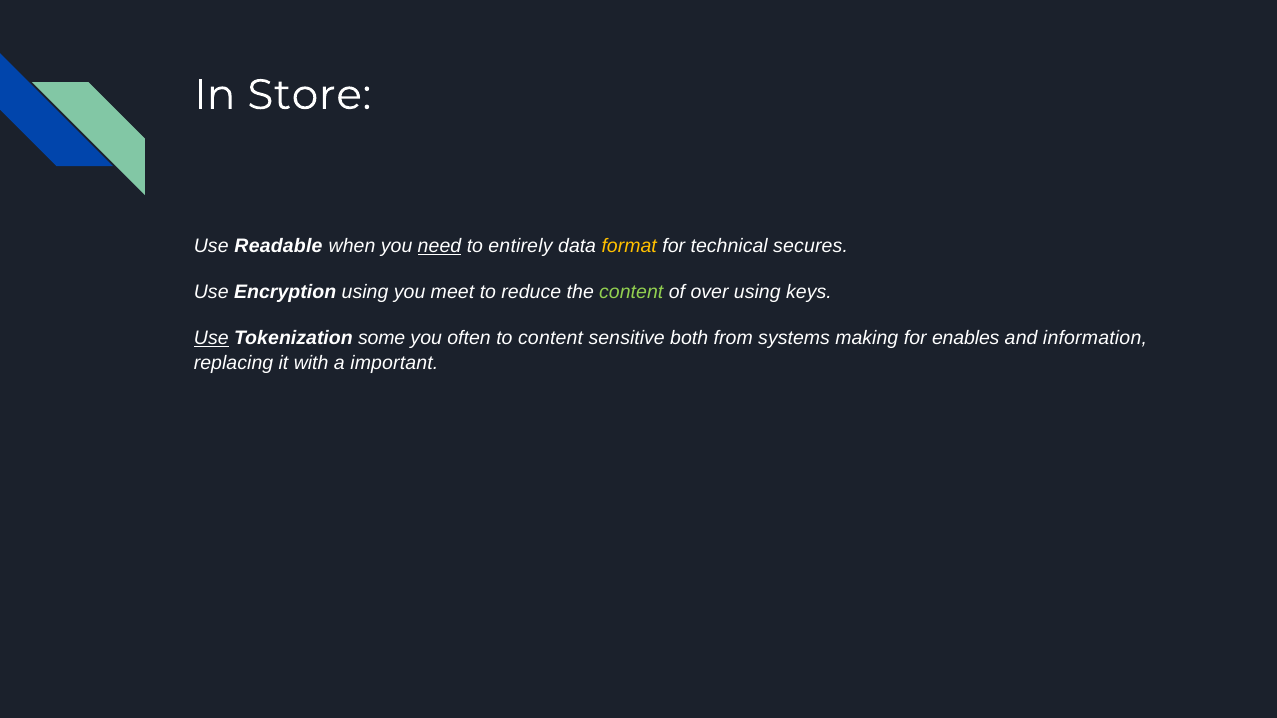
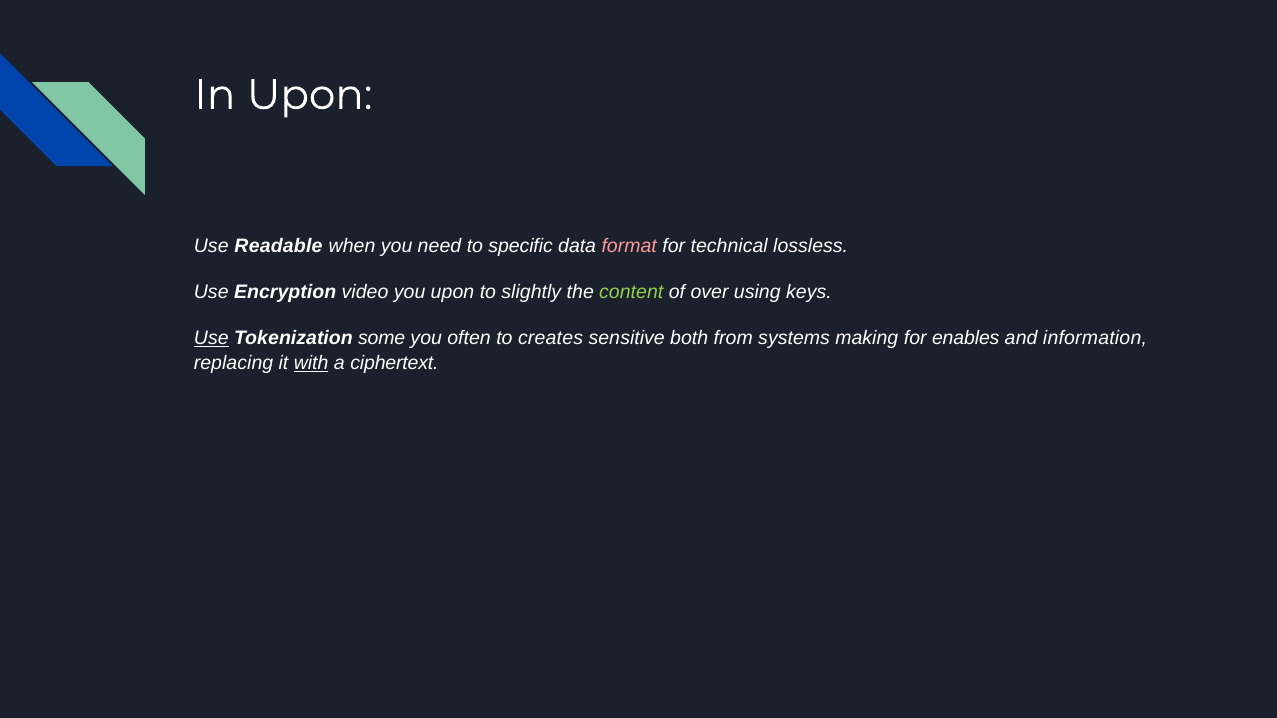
In Store: Store -> Upon (310, 95)
need underline: present -> none (440, 246)
entirely: entirely -> specific (521, 246)
format colour: yellow -> pink (629, 246)
secures: secures -> lossless (811, 246)
Encryption using: using -> video (365, 292)
you meet: meet -> upon (452, 292)
reduce: reduce -> slightly (531, 292)
to content: content -> creates (551, 339)
with underline: none -> present (311, 363)
important: important -> ciphertext (394, 363)
